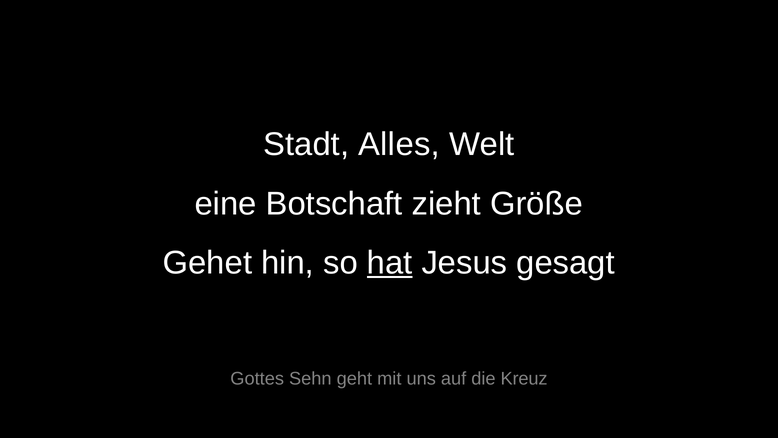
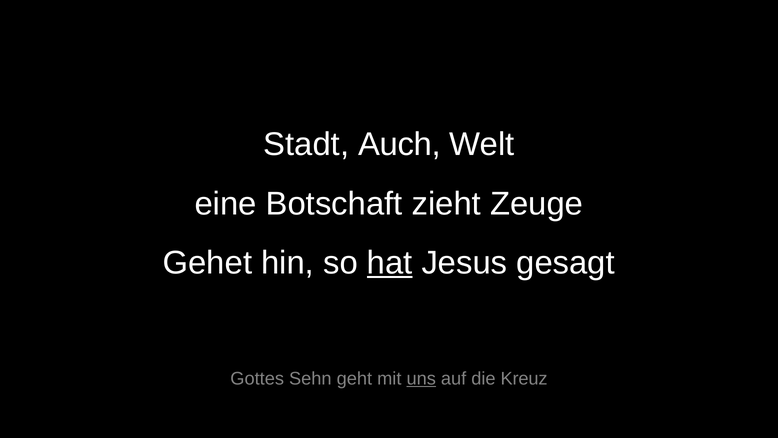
Alles: Alles -> Auch (399, 144)
Größe: Größe -> Zeuge (537, 204)
uns underline: none -> present (421, 378)
